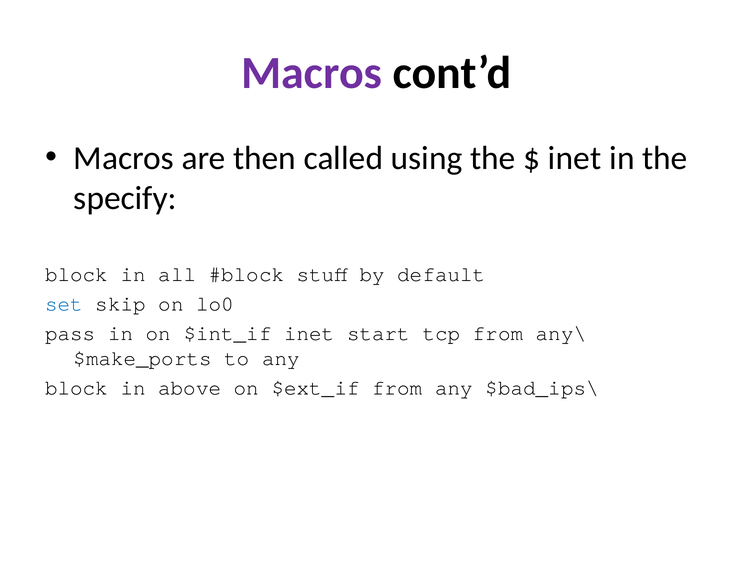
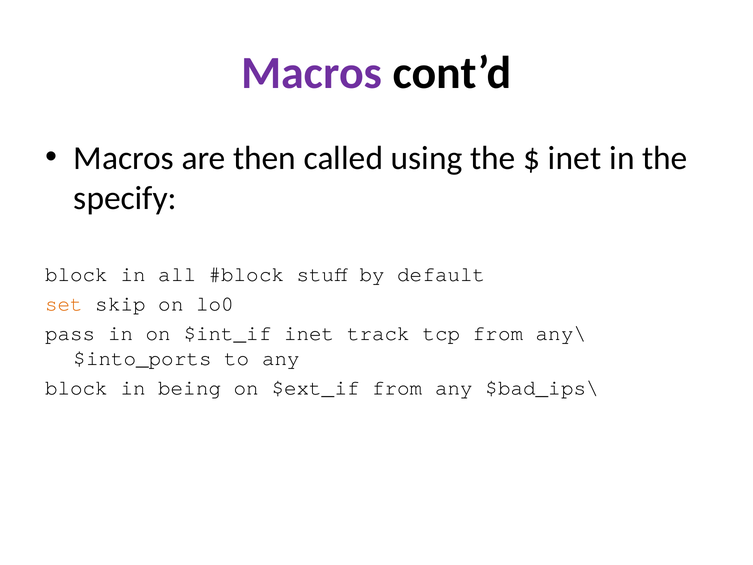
set colour: blue -> orange (64, 304)
start: start -> track (379, 333)
$make_ports: $make_ports -> $into_ports (143, 358)
above: above -> being (190, 387)
